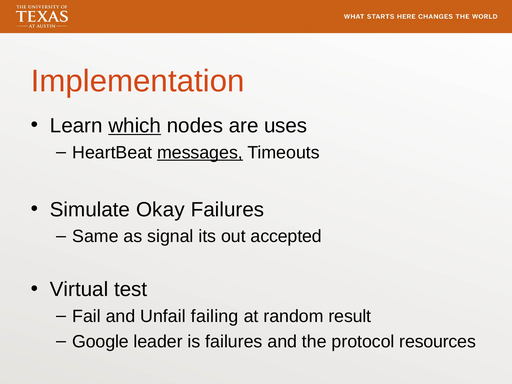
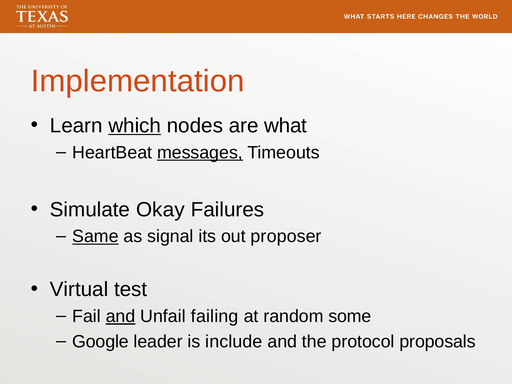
uses: uses -> what (286, 126)
Same underline: none -> present (95, 236)
accepted: accepted -> proposer (286, 236)
and underline: none -> present (121, 316)
result: result -> some (350, 316)
is failures: failures -> include (234, 342)
resources: resources -> proposals (438, 342)
